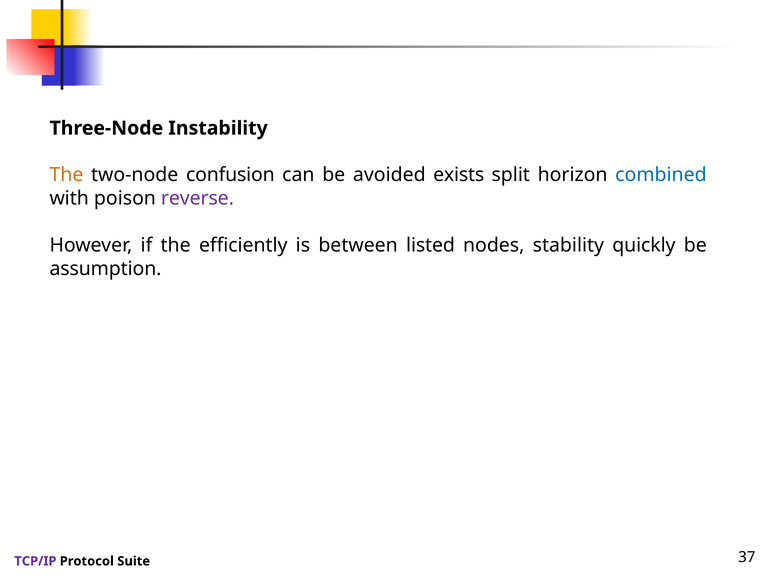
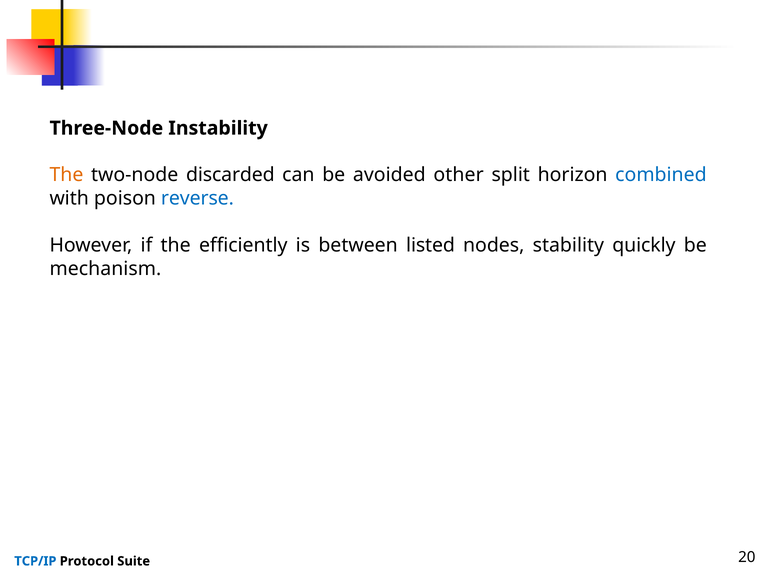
confusion: confusion -> discarded (230, 175)
exists: exists -> other (459, 175)
reverse colour: purple -> blue (197, 198)
assumption: assumption -> mechanism (105, 269)
TCP/IP colour: purple -> blue (35, 561)
37: 37 -> 20 (747, 557)
